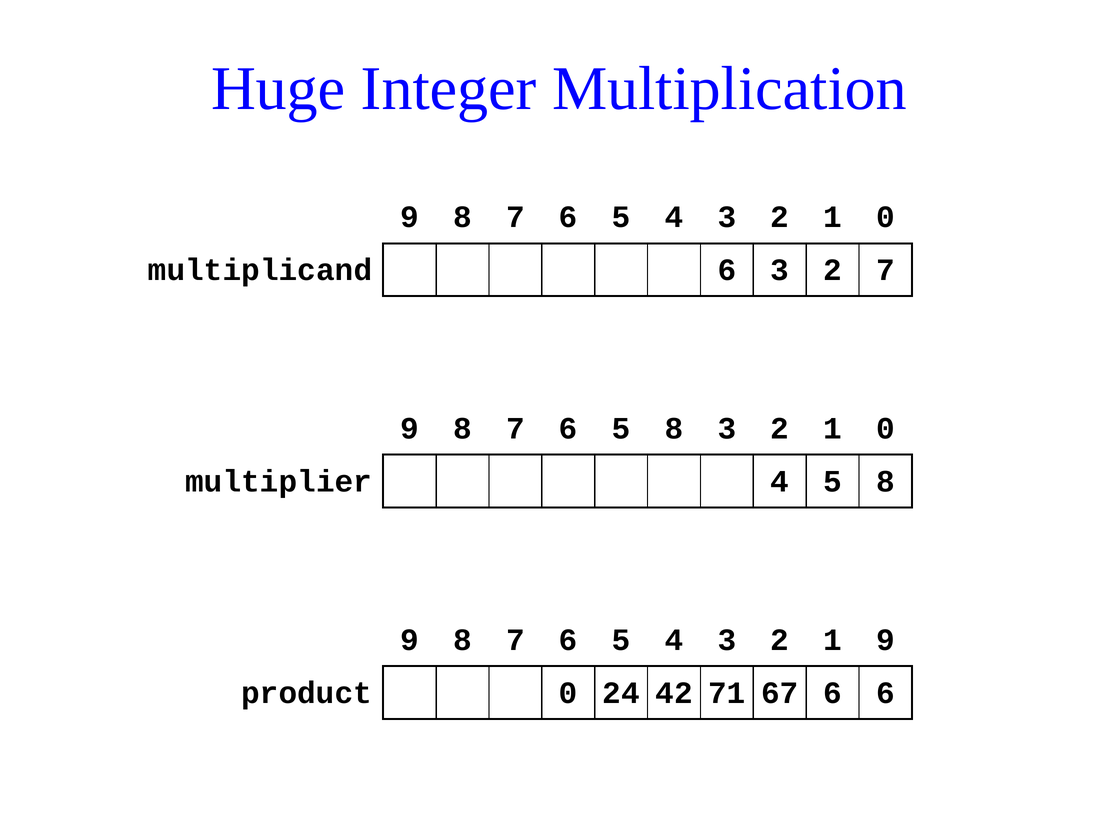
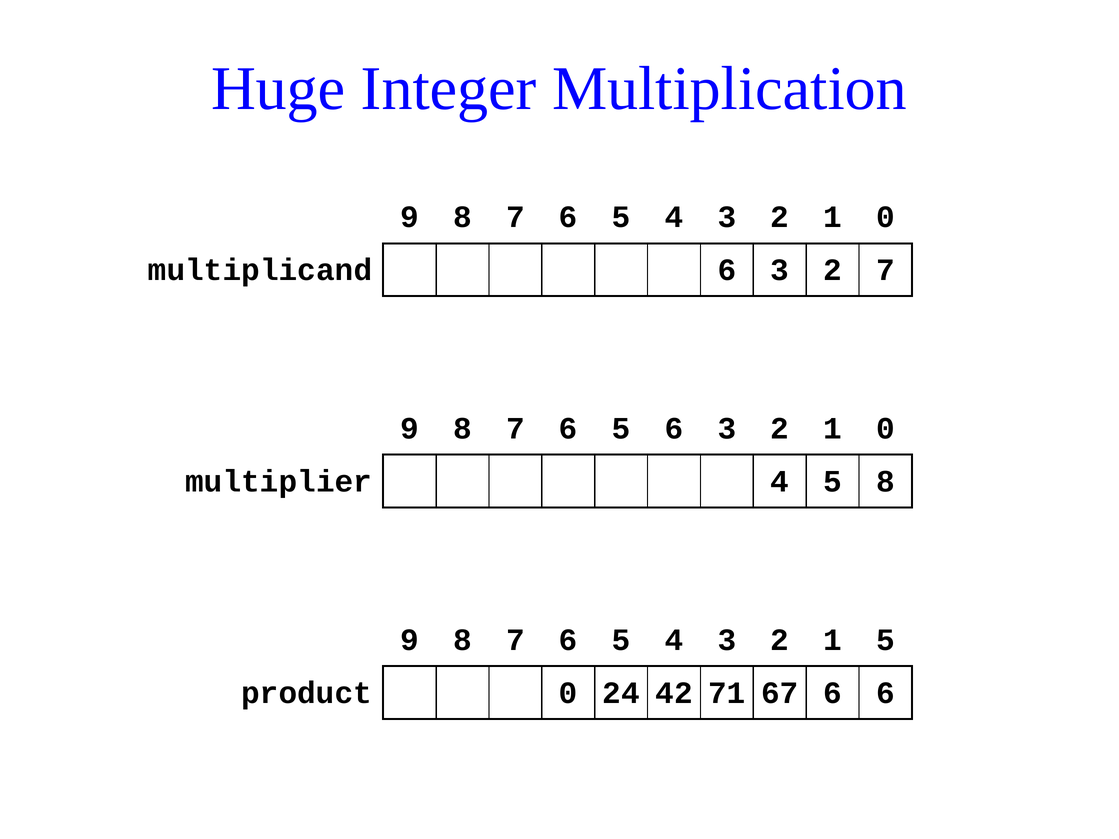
6 5 8: 8 -> 6 (674, 429)
1 9: 9 -> 5 (885, 640)
